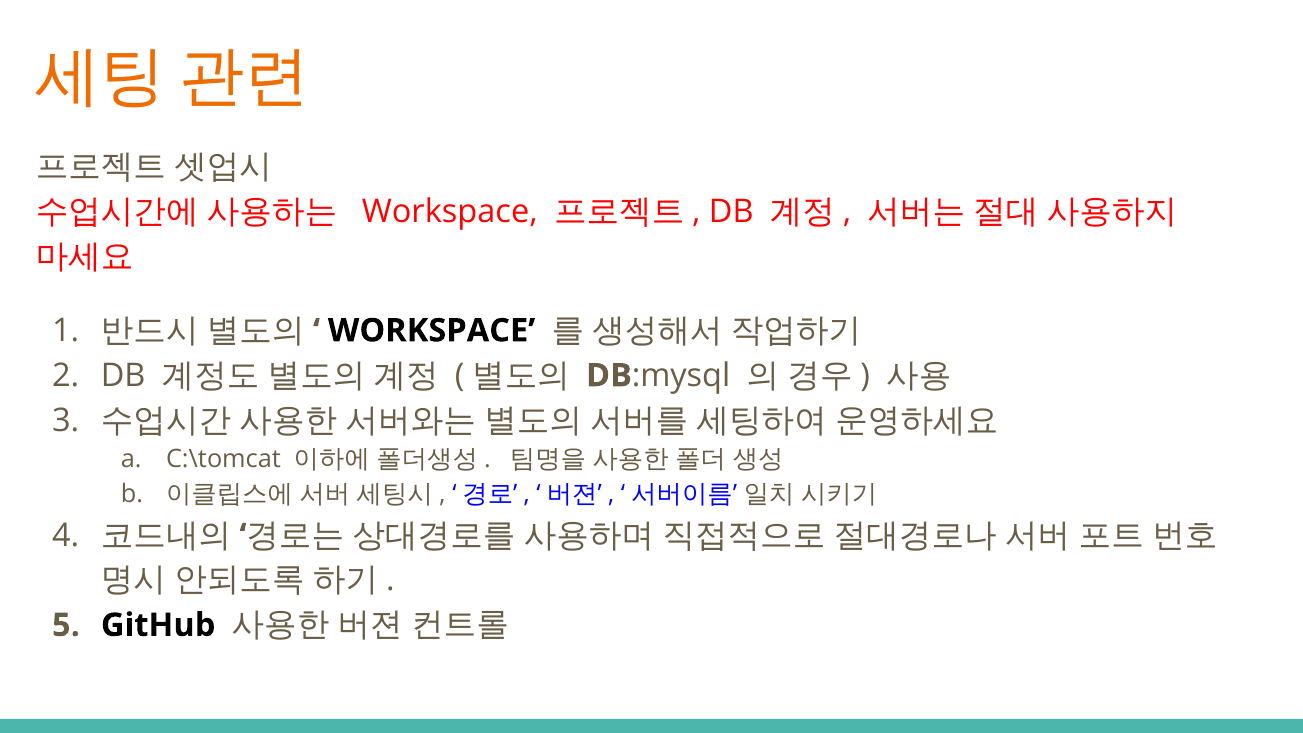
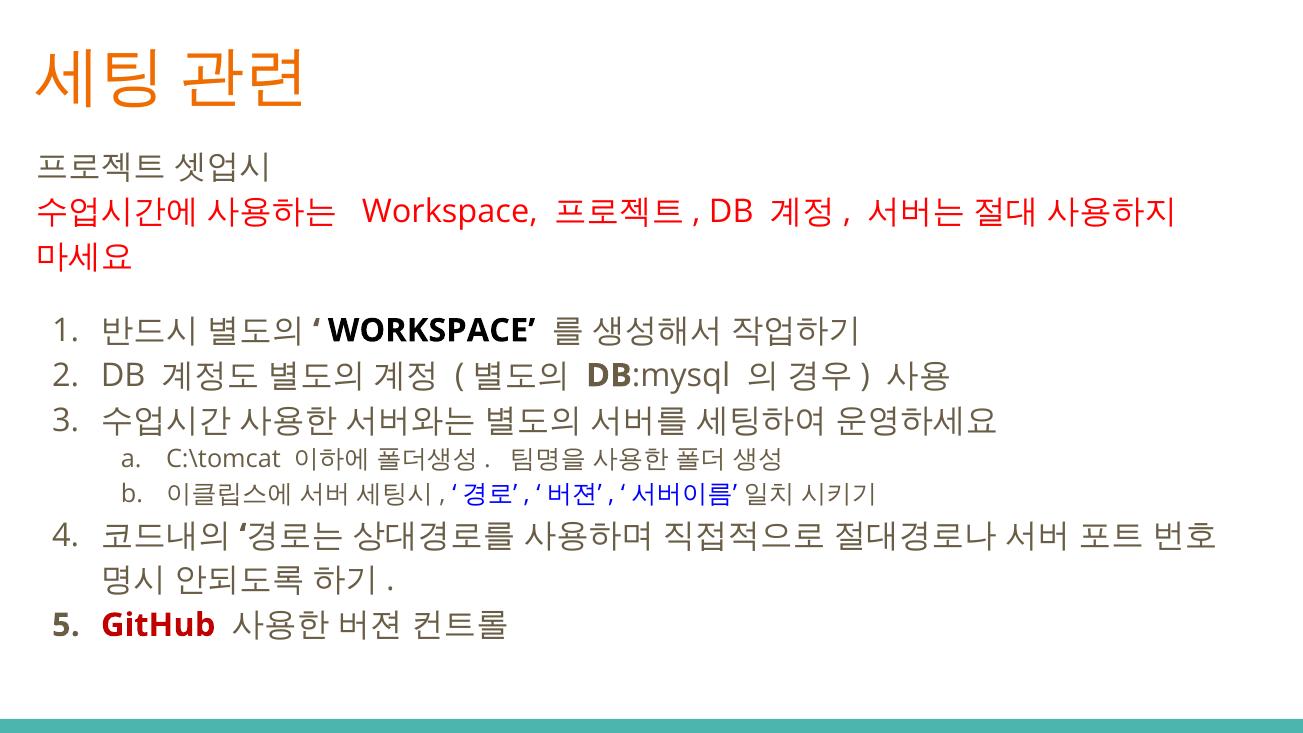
GitHub colour: black -> red (158, 625)
